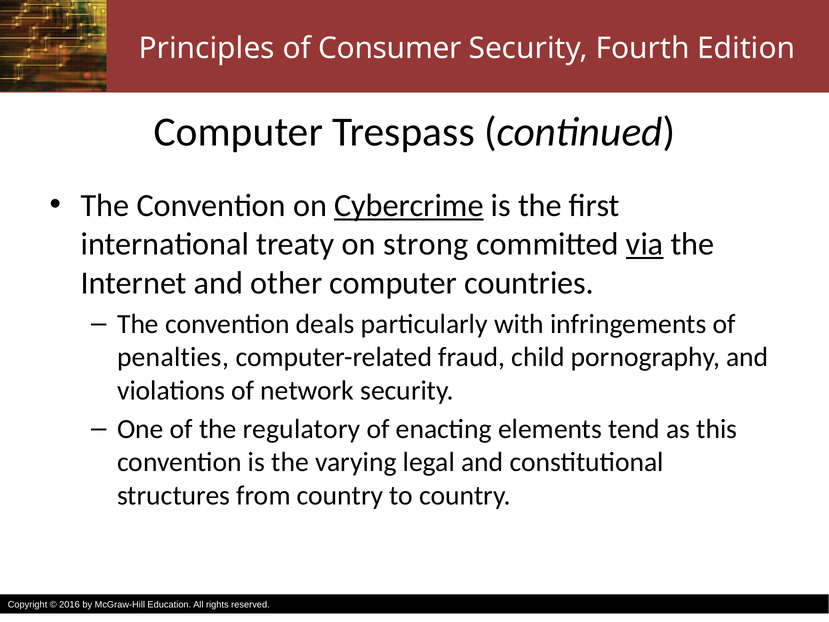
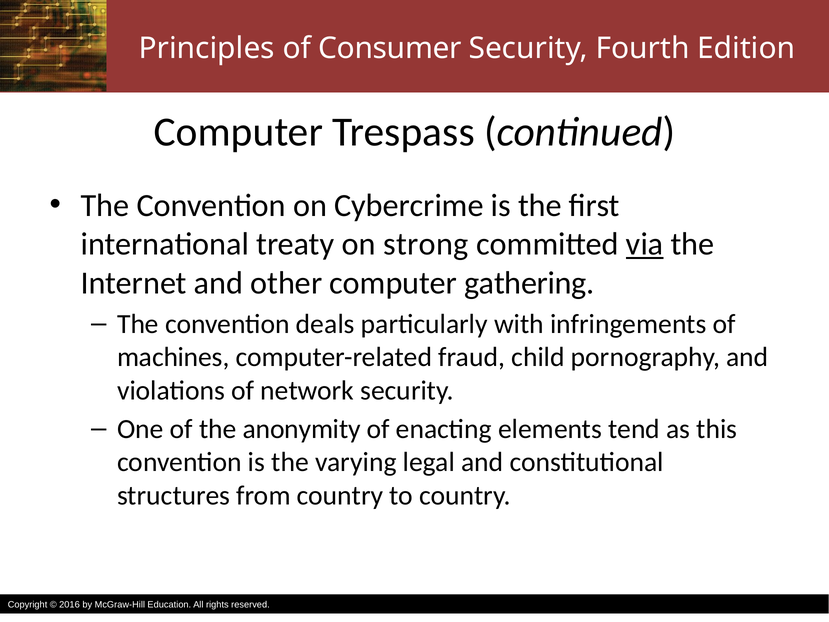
Cybercrime underline: present -> none (409, 205)
countries: countries -> gathering (529, 283)
penalties: penalties -> machines (173, 357)
regulatory: regulatory -> anonymity (302, 429)
